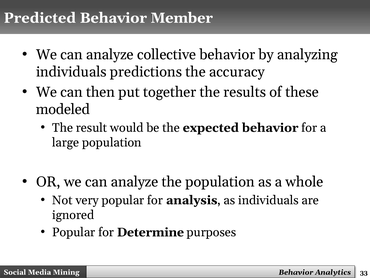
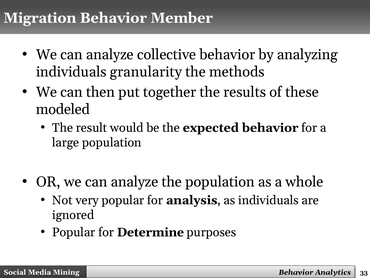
Predicted: Predicted -> Migration (40, 18)
predictions: predictions -> granularity (146, 72)
accuracy: accuracy -> methods (237, 72)
